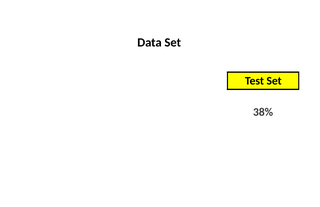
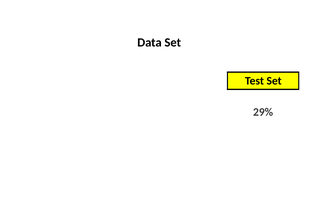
38%: 38% -> 29% (263, 112)
